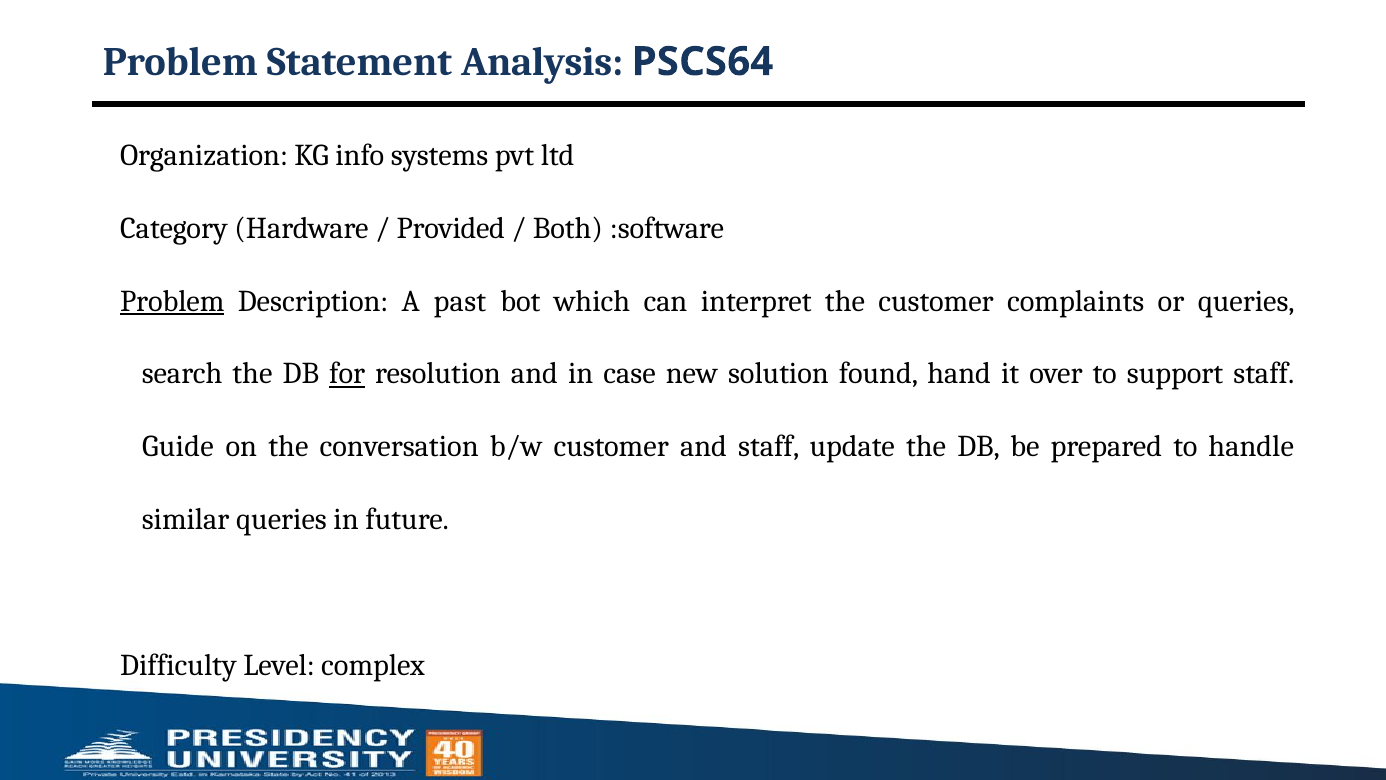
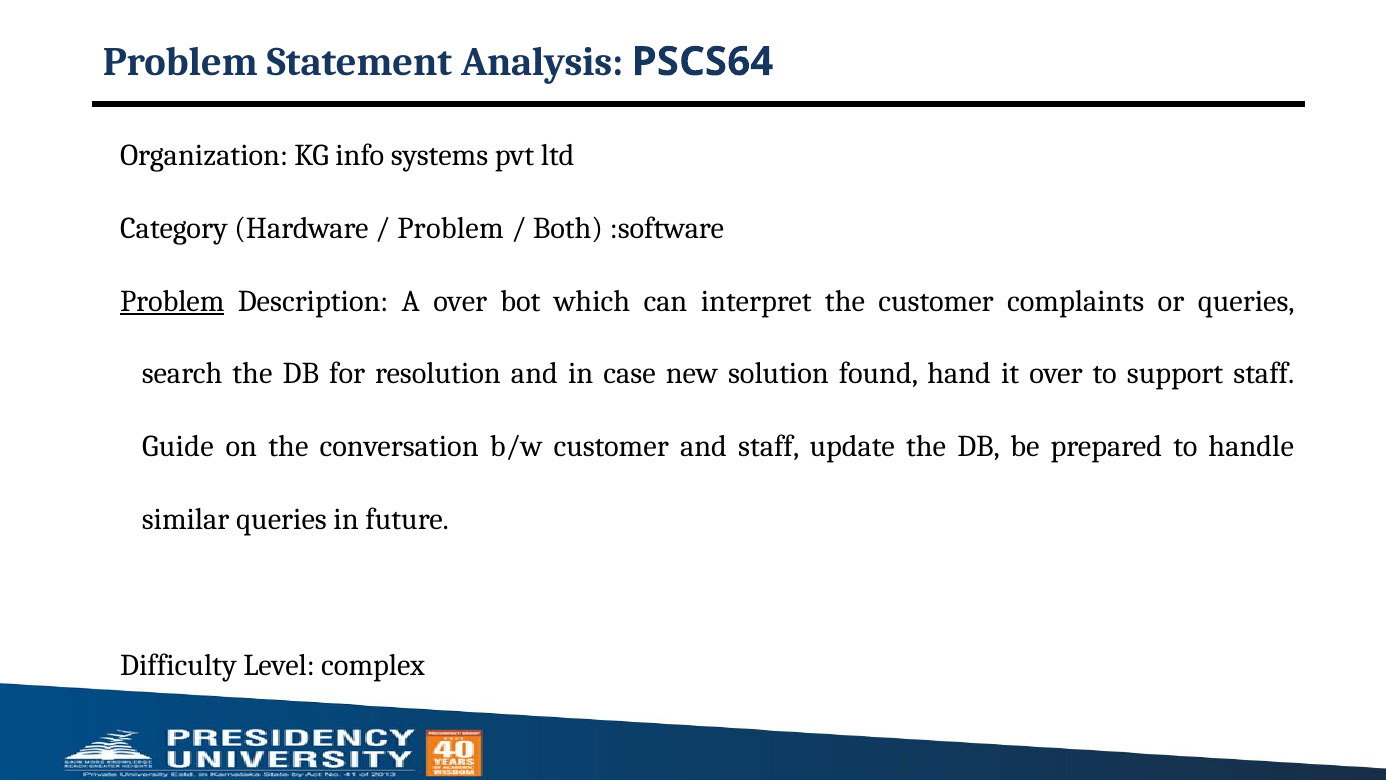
Provided: Provided -> Problem (451, 228)
A past: past -> over (460, 301)
for underline: present -> none (347, 374)
